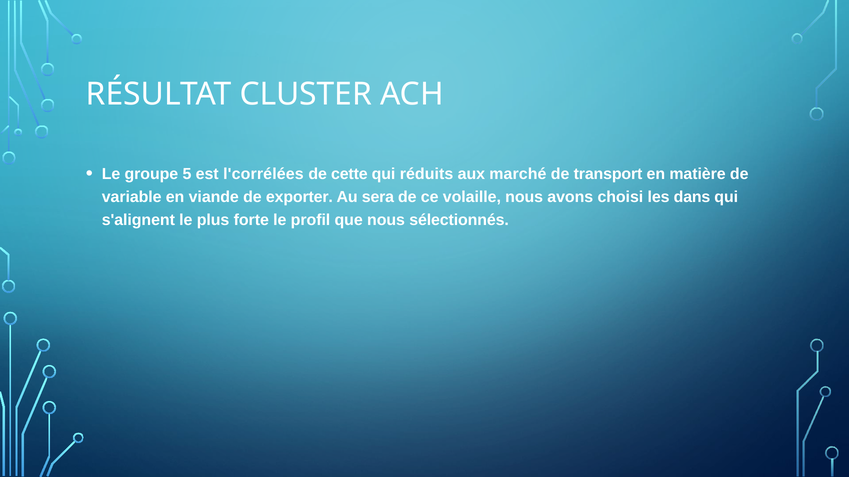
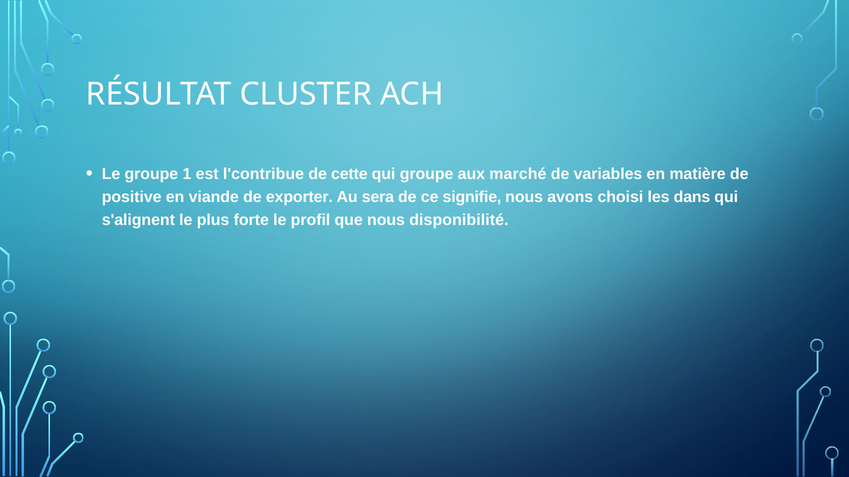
5: 5 -> 1 (187, 174)
l'corrélées: l'corrélées -> l'contribue (263, 174)
qui réduits: réduits -> groupe (427, 174)
transport: transport -> variables (608, 174)
variable: variable -> positive (132, 197)
volaille: volaille -> signifie (472, 197)
sélectionnés: sélectionnés -> disponibilité (459, 220)
